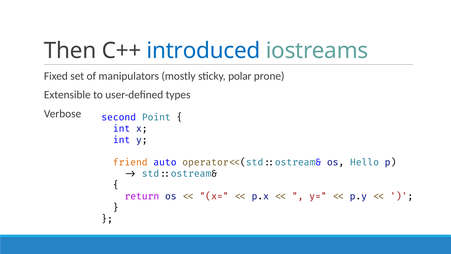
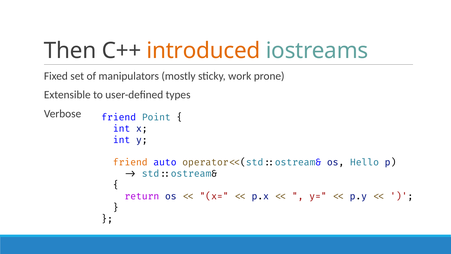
introduced colour: blue -> orange (203, 51)
polar: polar -> work (240, 76)
Verbose second: second -> friend (119, 117)
